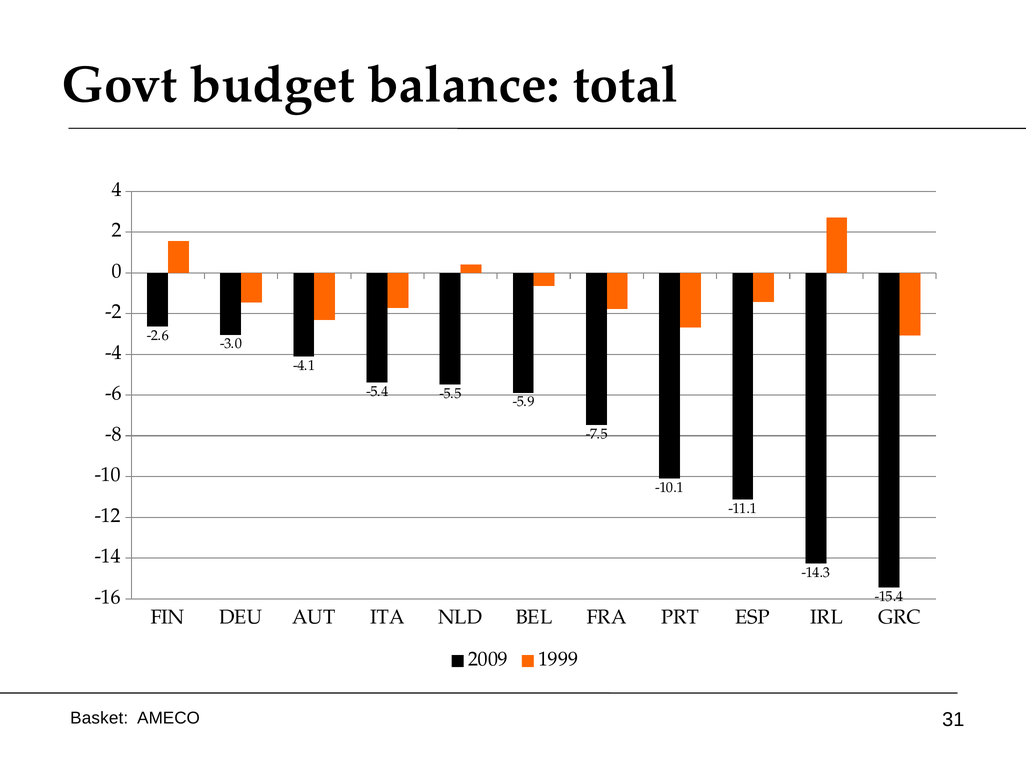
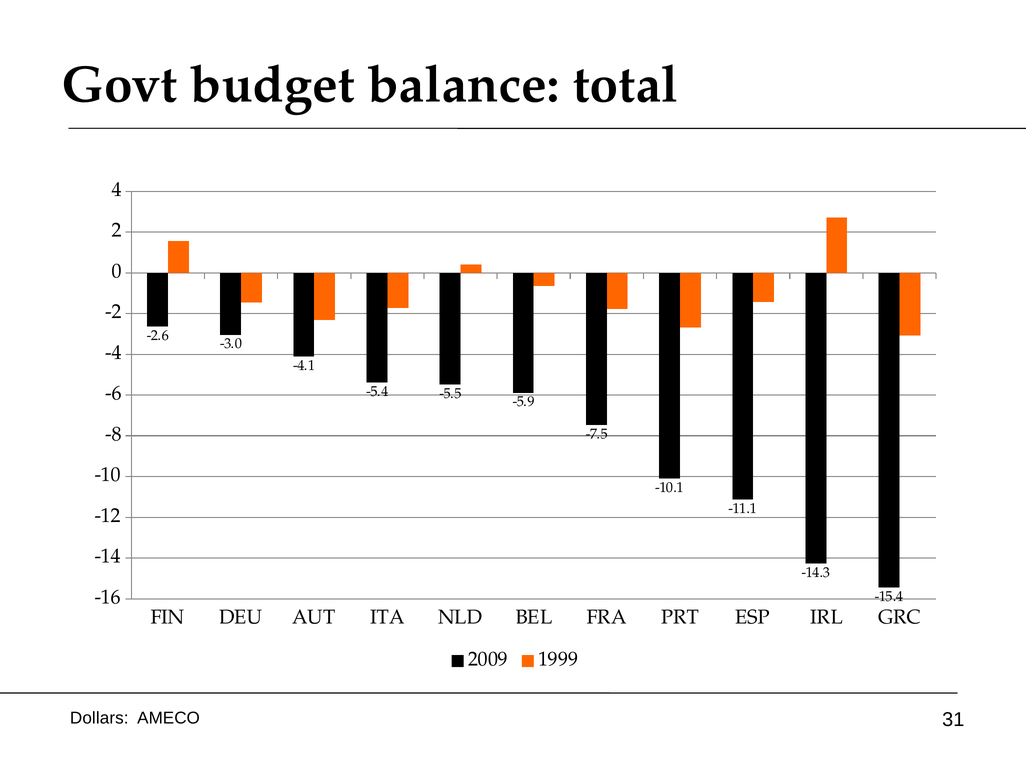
Basket: Basket -> Dollars (99, 718)
